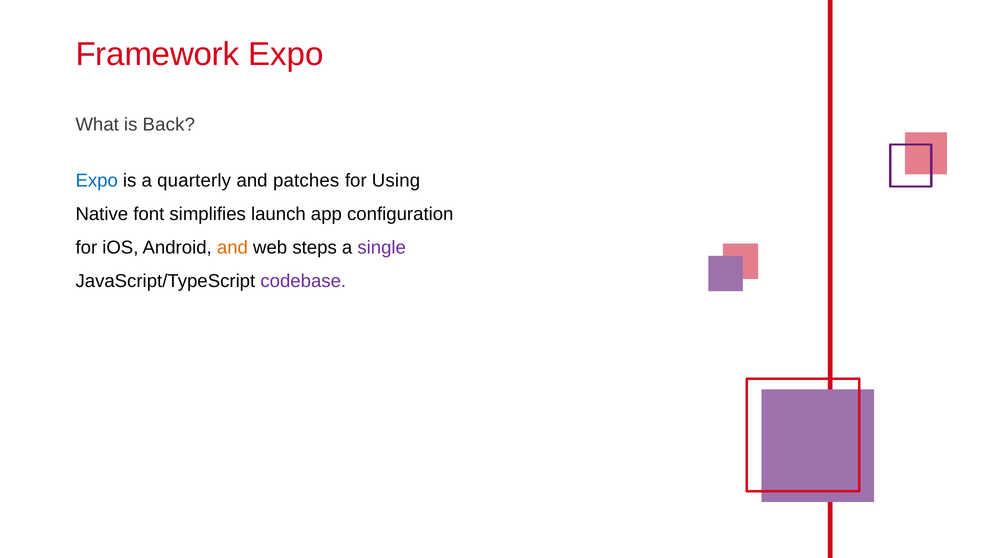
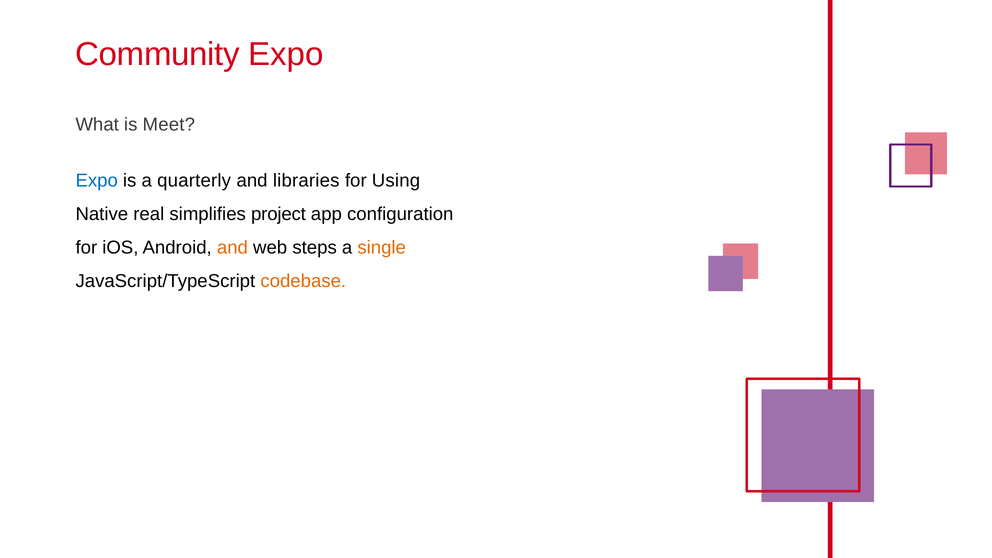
Framework: Framework -> Community (157, 54)
Back: Back -> Meet (169, 125)
patches: patches -> libraries (306, 181)
font: font -> real (149, 214)
launch: launch -> project (278, 214)
single colour: purple -> orange (382, 248)
codebase colour: purple -> orange (303, 281)
